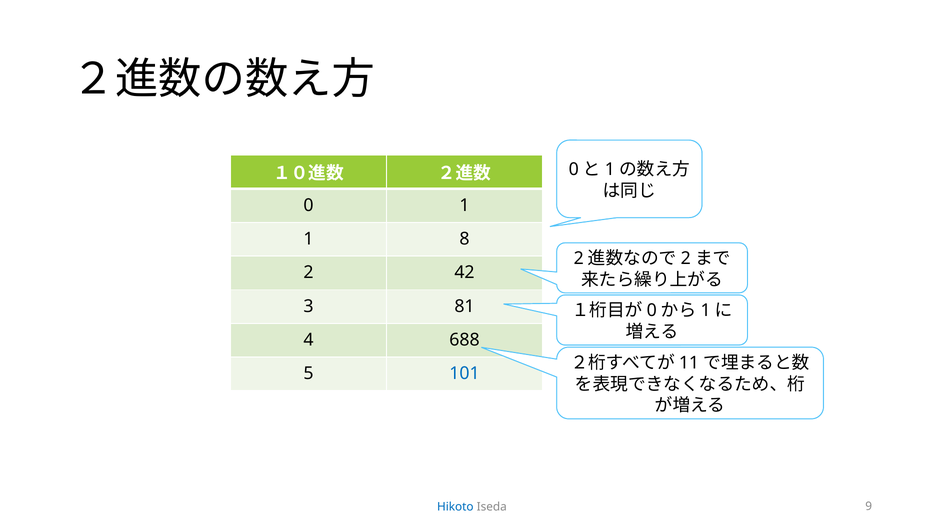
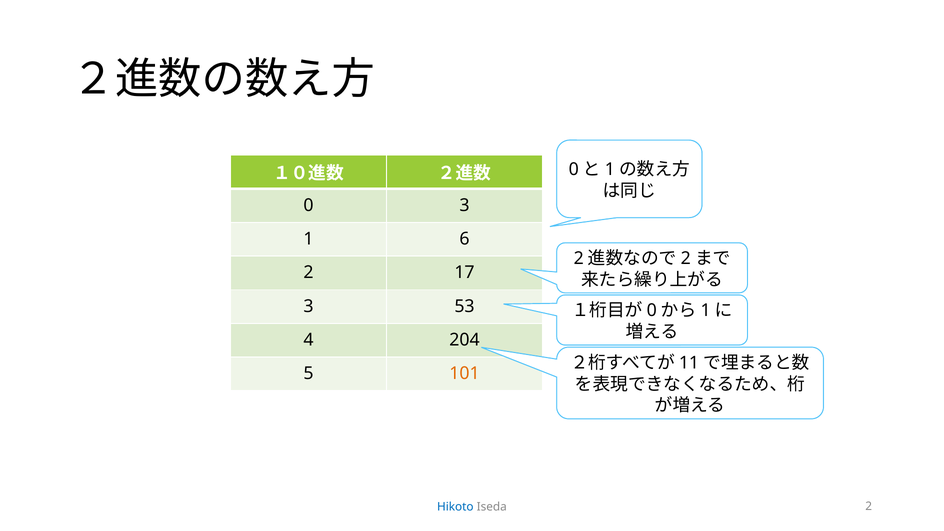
0 1: 1 -> 3 (465, 205)
8: 8 -> 6 (465, 239)
42: 42 -> 17 (464, 273)
81: 81 -> 53 (464, 306)
688: 688 -> 204 (464, 340)
101 colour: blue -> orange (464, 374)
Iseda 9: 9 -> 2 (869, 506)
